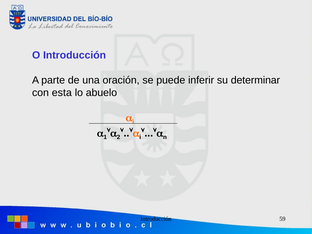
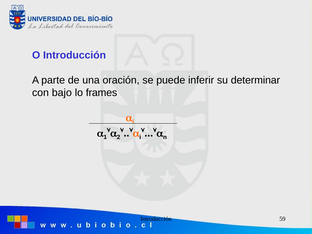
esta: esta -> bajo (62, 93)
abuelo: abuelo -> frames (101, 93)
